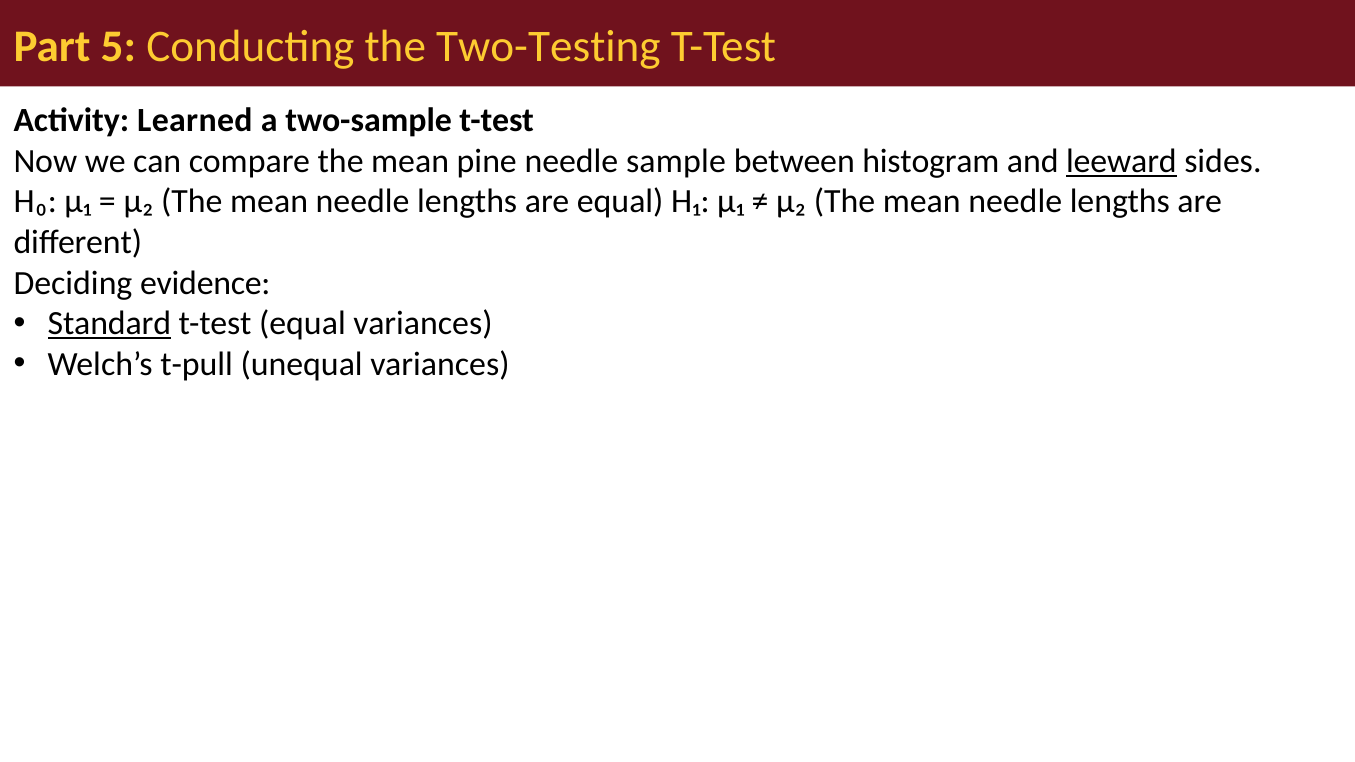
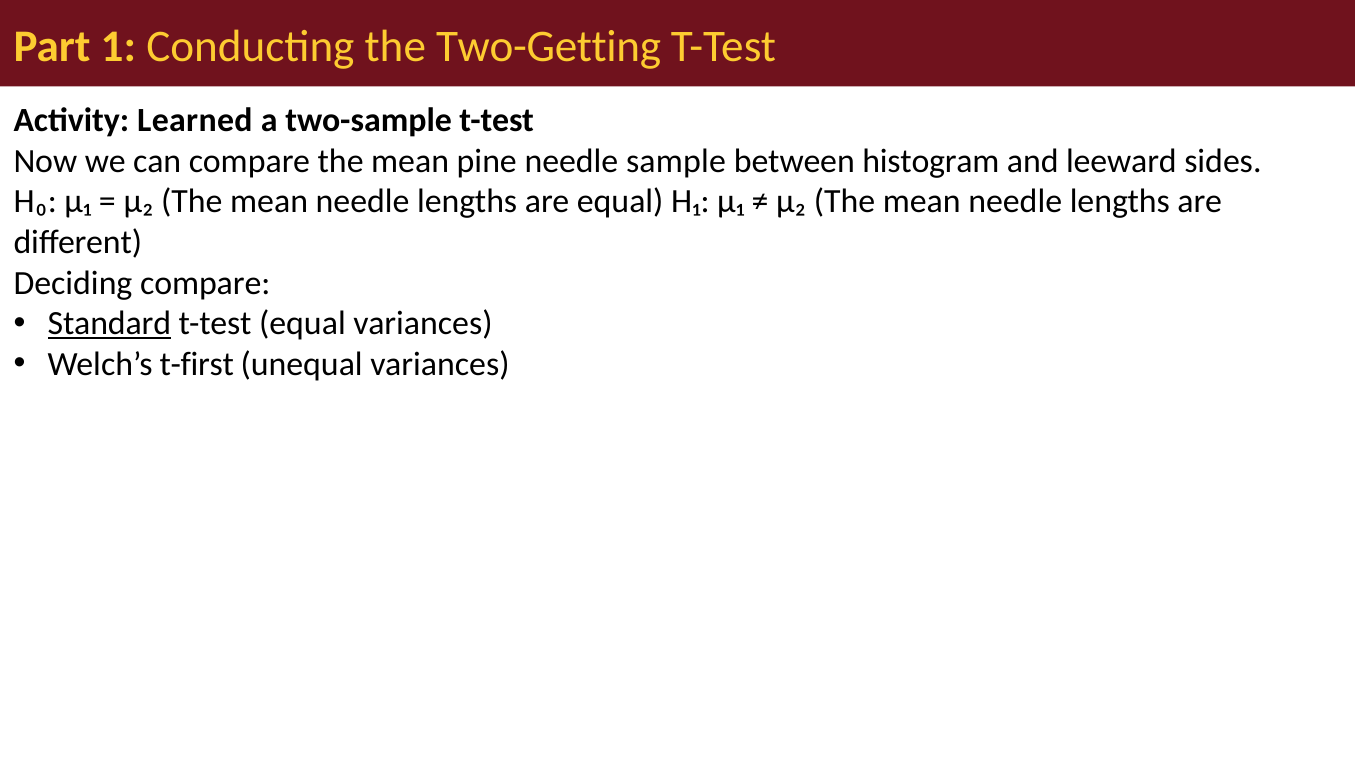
5: 5 -> 1 (118, 46)
Two-Testing: Two-Testing -> Two-Getting (549, 46)
leeward underline: present -> none (1121, 161)
Deciding evidence: evidence -> compare (205, 283)
t-pull: t-pull -> t-first (197, 364)
